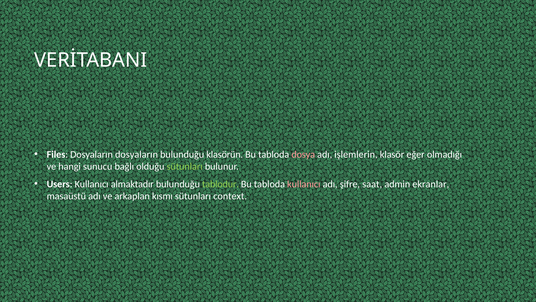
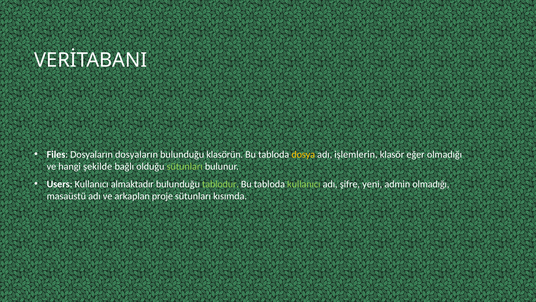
dosya colour: pink -> yellow (303, 154)
sunucu: sunucu -> şekilde (98, 166)
kullanıcı colour: pink -> light green (304, 184)
saat: saat -> yeni (372, 184)
admin ekranlar: ekranlar -> olmadığı (431, 184)
kısmı: kısmı -> proje (162, 196)
context: context -> kısımda (230, 196)
